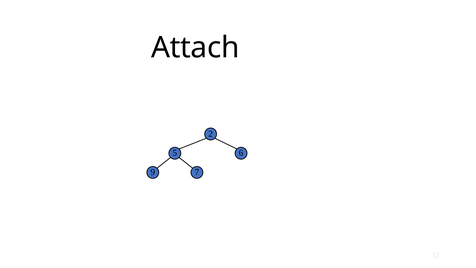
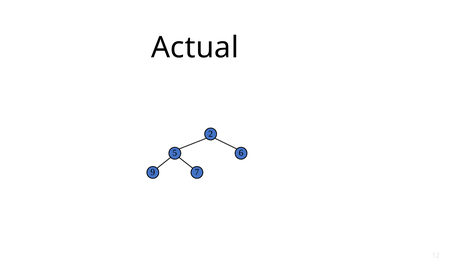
Attach: Attach -> Actual (195, 48)
